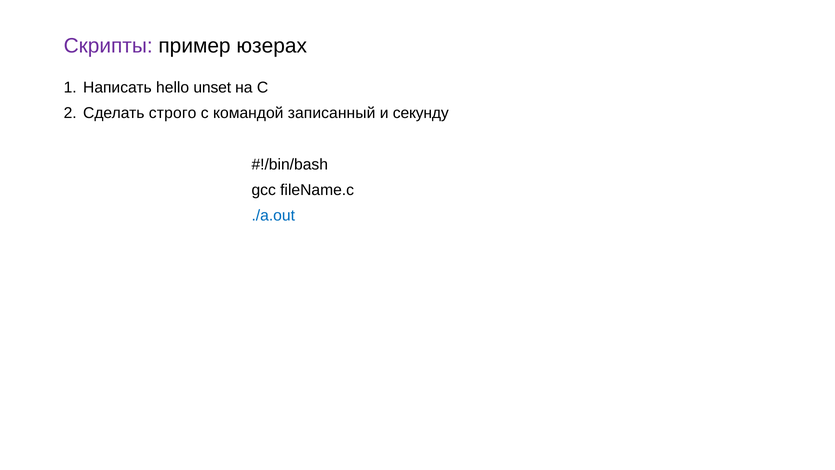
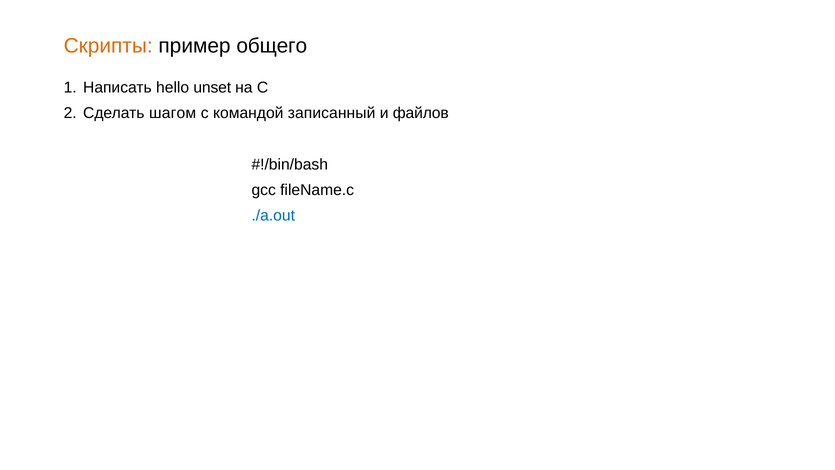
Скрипты colour: purple -> orange (108, 46)
юзерах: юзерах -> общего (272, 46)
строго: строго -> шагом (173, 113)
секунду: секунду -> файлов (421, 113)
